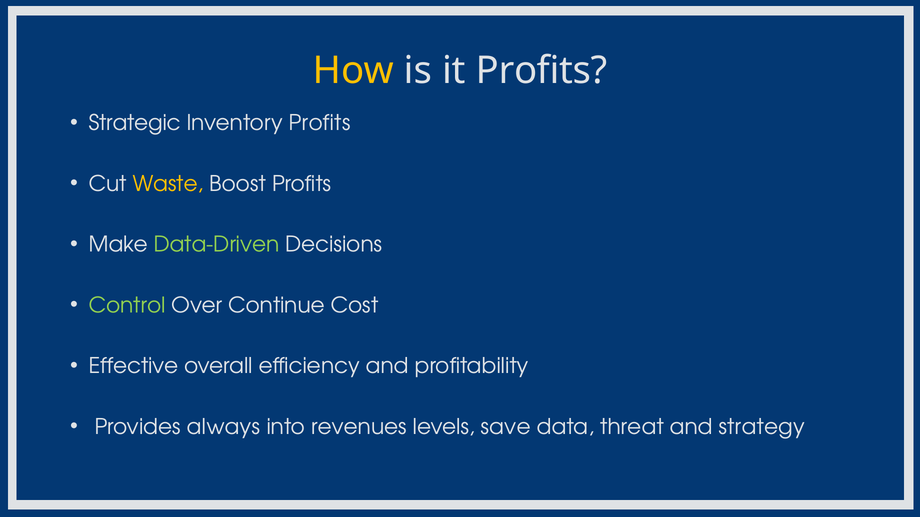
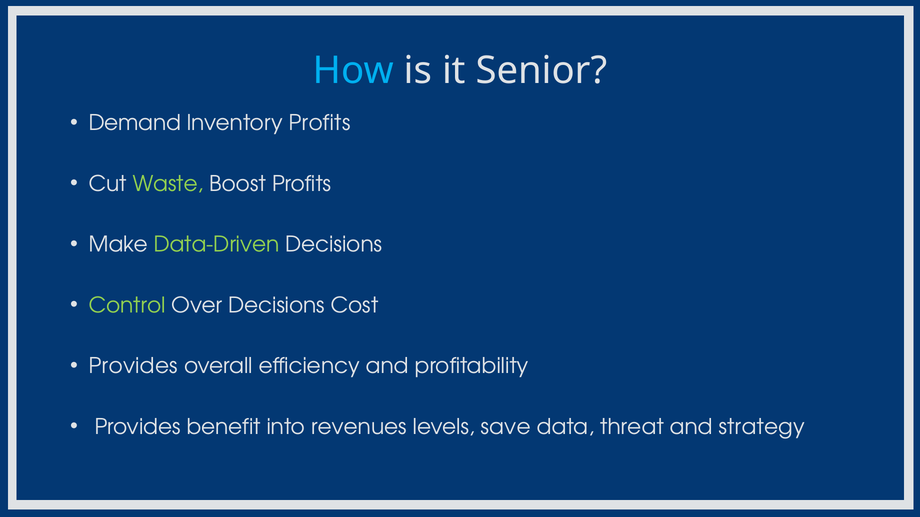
How colour: yellow -> light blue (354, 71)
it Profits: Profits -> Senior (541, 71)
Strategic: Strategic -> Demand (135, 123)
Waste colour: yellow -> light green (168, 184)
Over Continue: Continue -> Decisions (277, 306)
Effective: Effective -> Provides (133, 366)
always: always -> benefit (224, 427)
